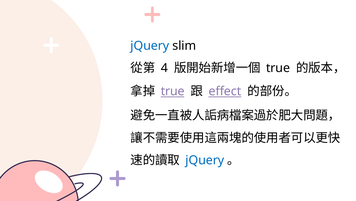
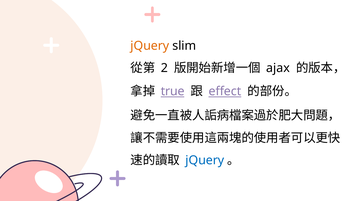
jQuery colour: blue -> orange (150, 45)
4: 4 -> 2 (164, 68)
true: true -> ajax (278, 68)
